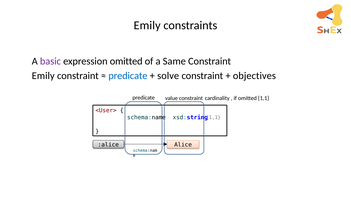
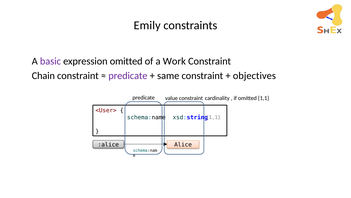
Same: Same -> Work (174, 61)
Emily: Emily -> Chain (43, 75)
predicate colour: blue -> purple (128, 75)
solve: solve -> same (168, 75)
